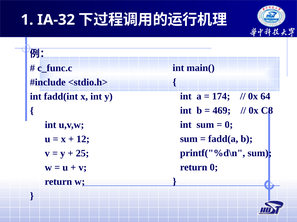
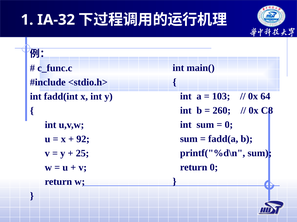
174: 174 -> 103 (221, 97)
469: 469 -> 260 (222, 111)
12: 12 -> 92 (83, 140)
